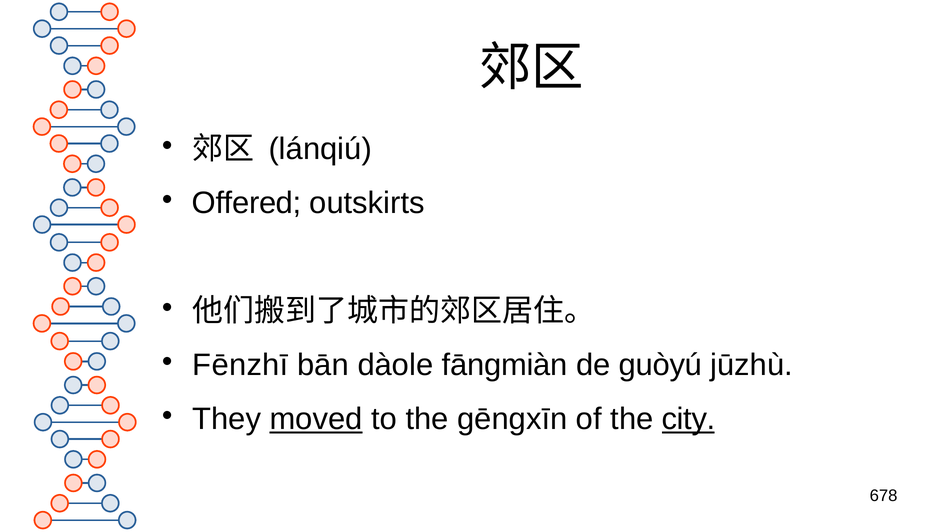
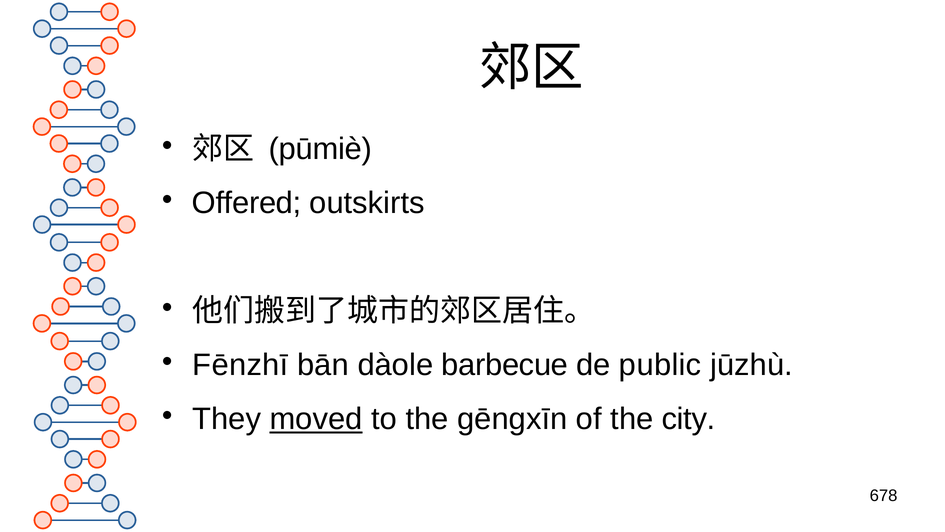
lánqiú: lánqiú -> pūmiè (320, 149)
fāngmiàn: fāngmiàn -> barbecue (505, 365)
guòyú: guòyú -> public (660, 365)
city underline: present -> none (689, 419)
